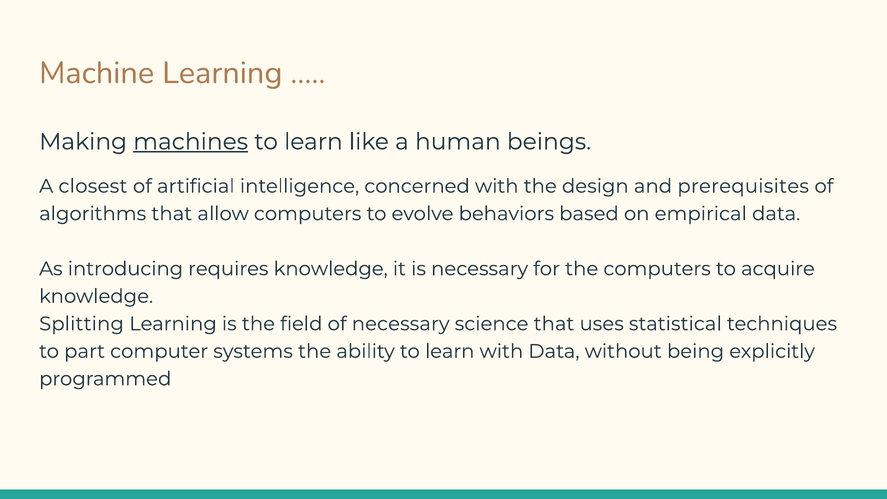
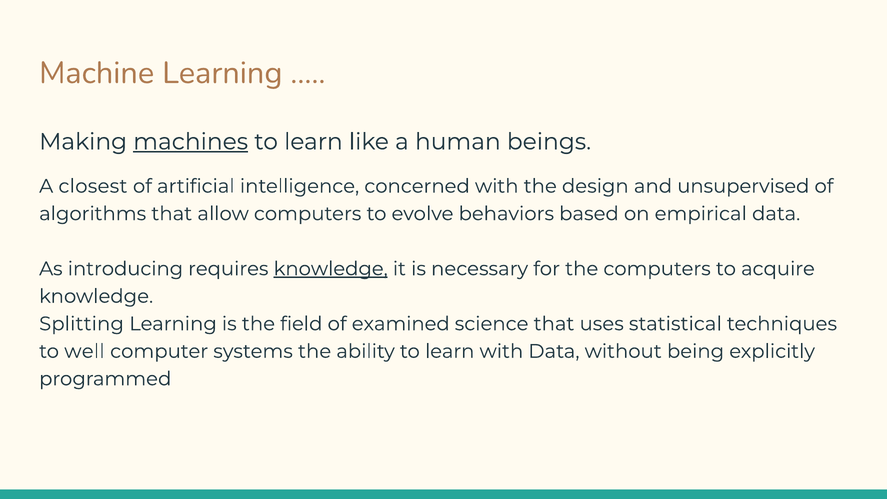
prerequisites: prerequisites -> unsupervised (743, 186)
knowledge underline: none -> present (331, 269)
of necessary: necessary -> examined (401, 324)
part: part -> well (84, 351)
